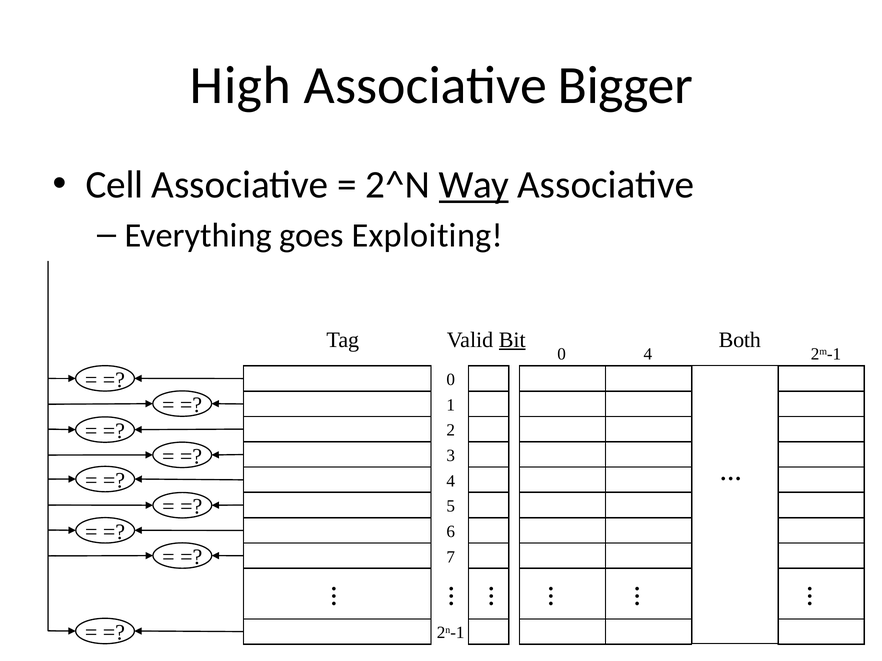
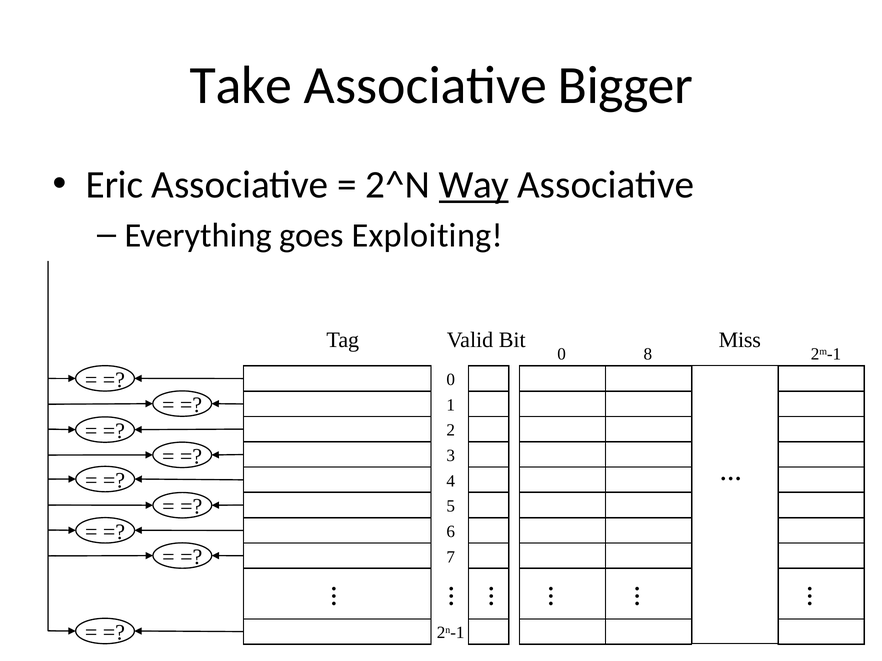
High: High -> Take (241, 85)
Cell: Cell -> Eric (114, 185)
Bit underline: present -> none (512, 340)
Both: Both -> Miss (740, 340)
0 4: 4 -> 8 (648, 354)
